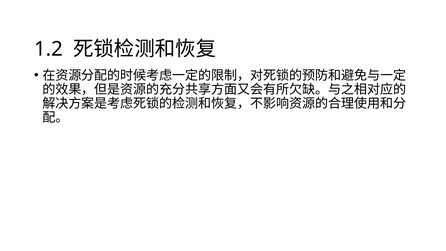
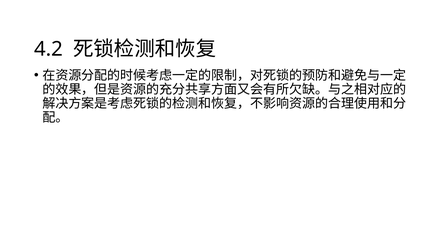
1.2: 1.2 -> 4.2 (48, 49)
